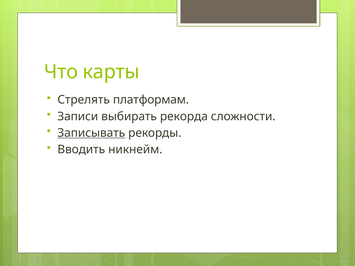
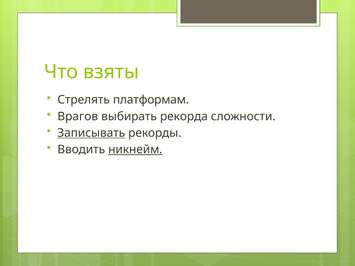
карты: карты -> взяты (111, 72)
Записи: Записи -> Врагов (78, 116)
никнейм underline: none -> present (135, 150)
